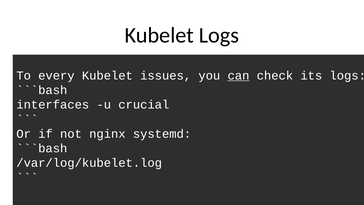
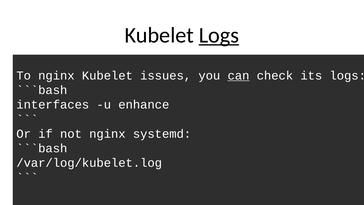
Logs underline: none -> present (219, 35)
To every: every -> nginx (56, 75)
crucial: crucial -> enhance (144, 105)
